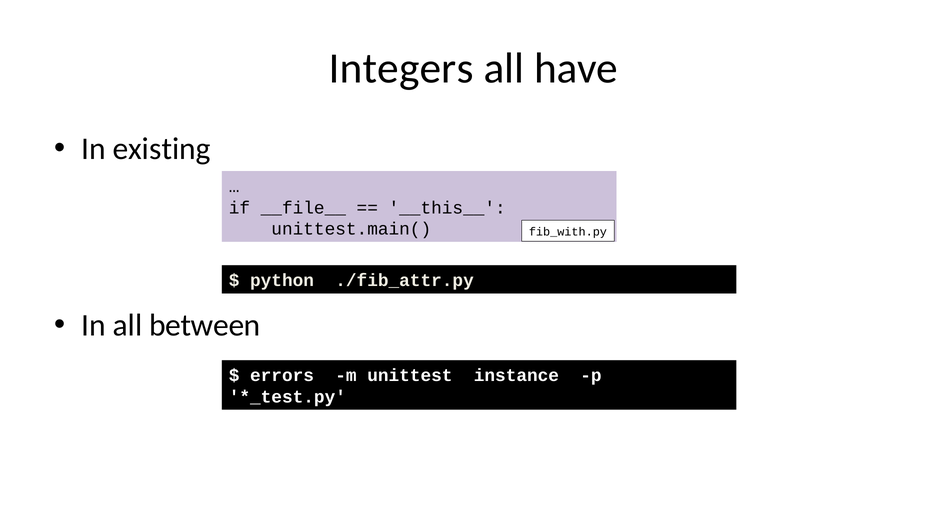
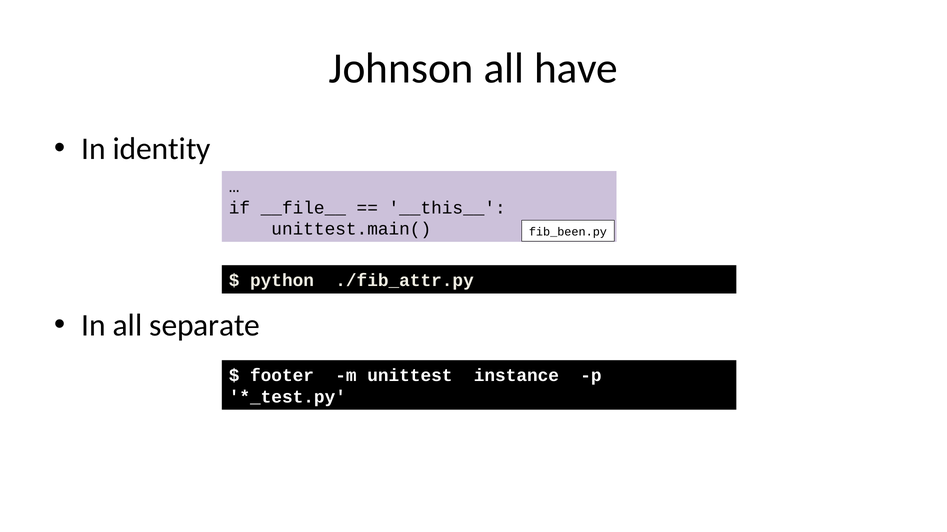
Integers: Integers -> Johnson (401, 69)
existing: existing -> identity (162, 149)
fib_with.py: fib_with.py -> fib_been.py (568, 232)
between: between -> separate (205, 326)
errors: errors -> footer (282, 376)
